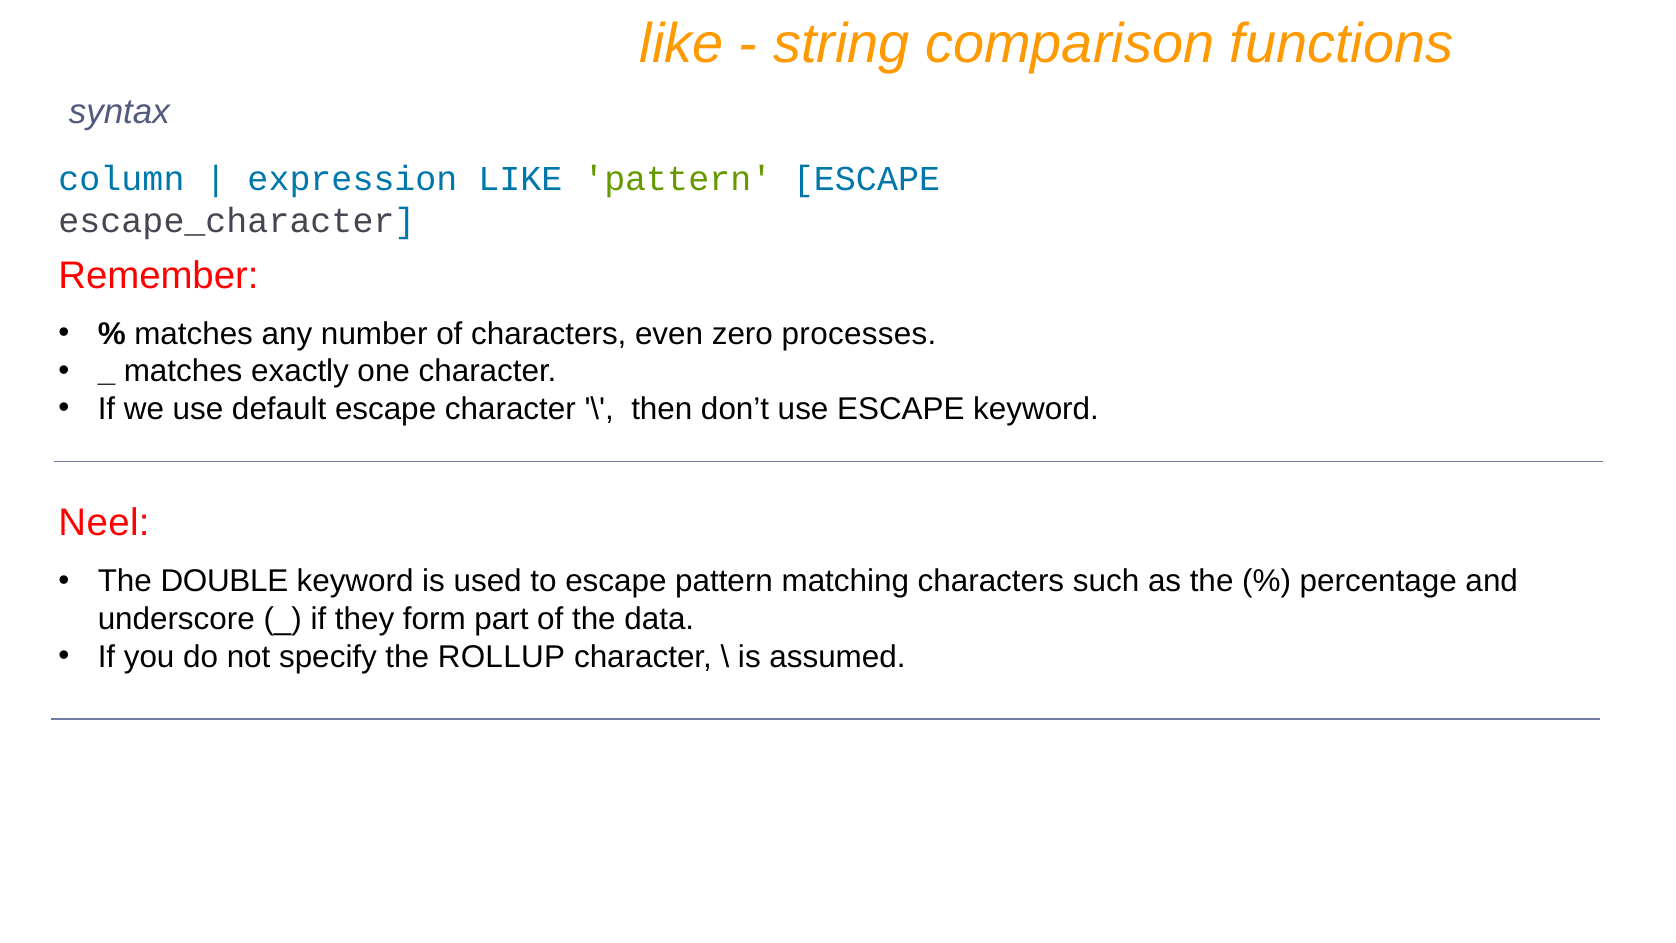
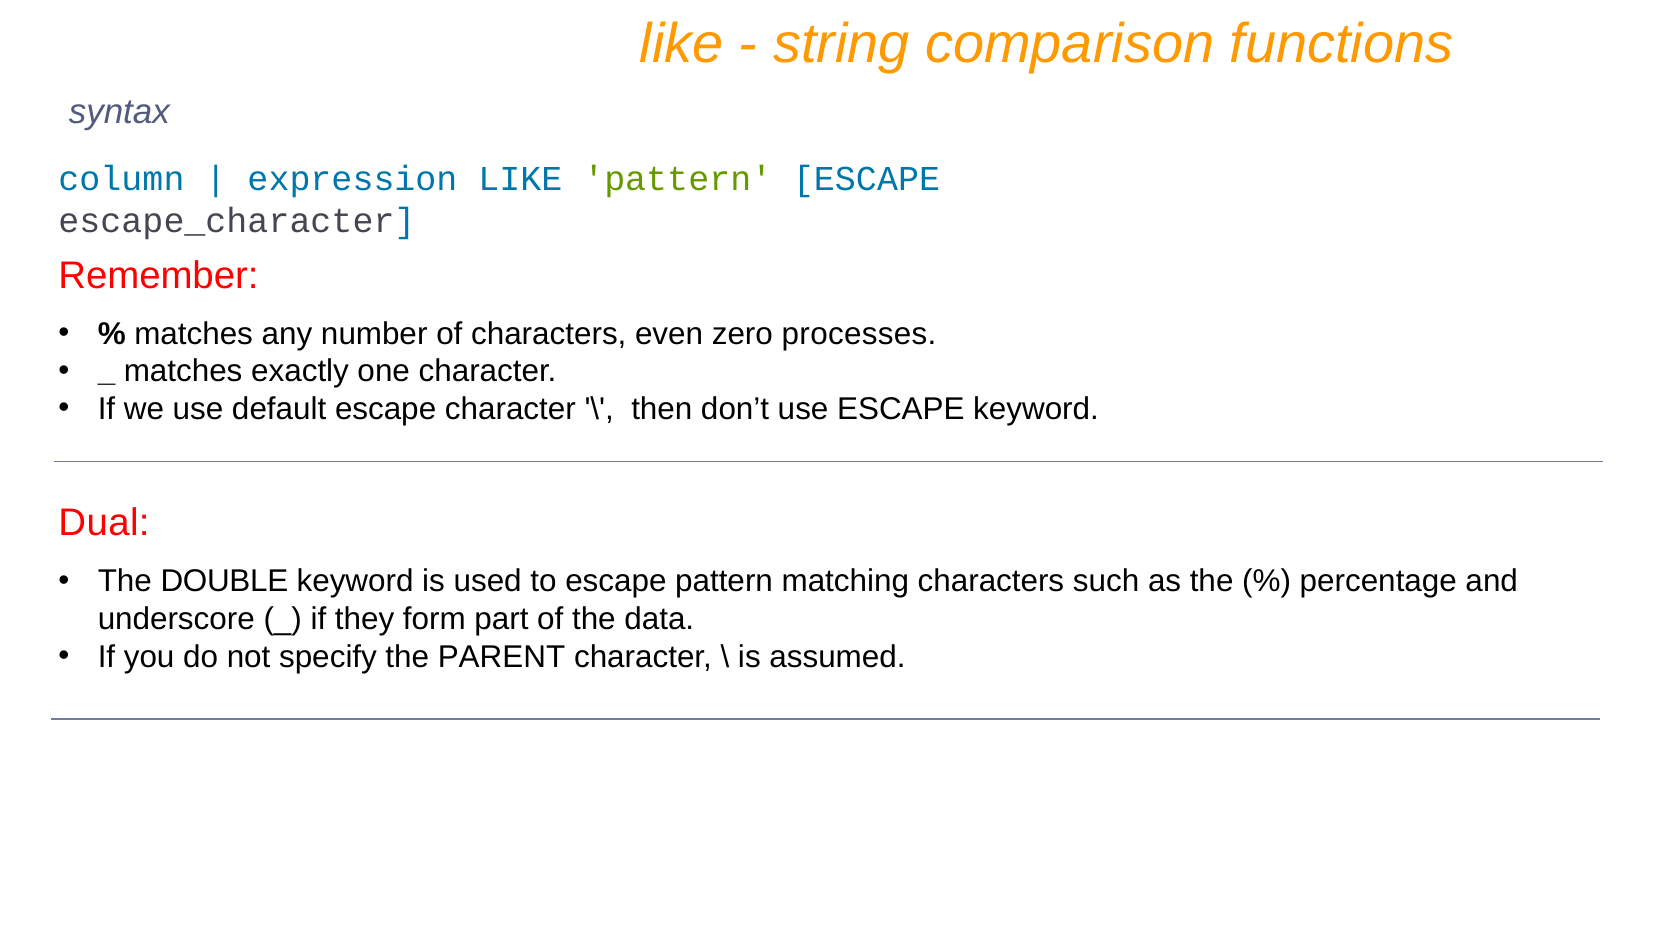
Neel: Neel -> Dual (104, 523)
ROLLUP: ROLLUP -> PARENT (502, 657)
